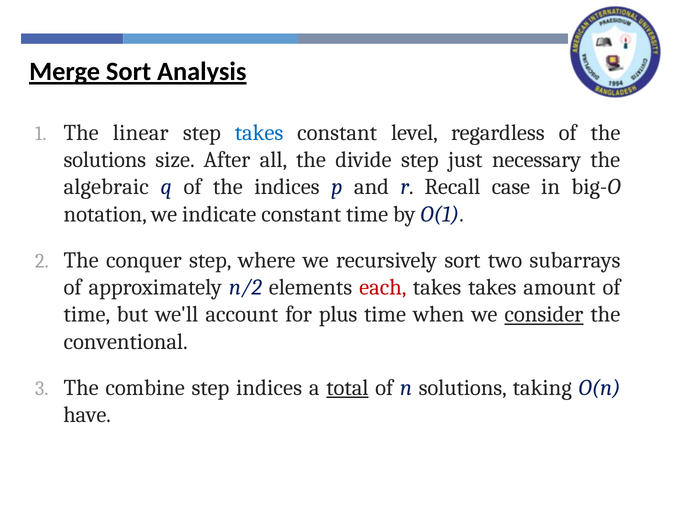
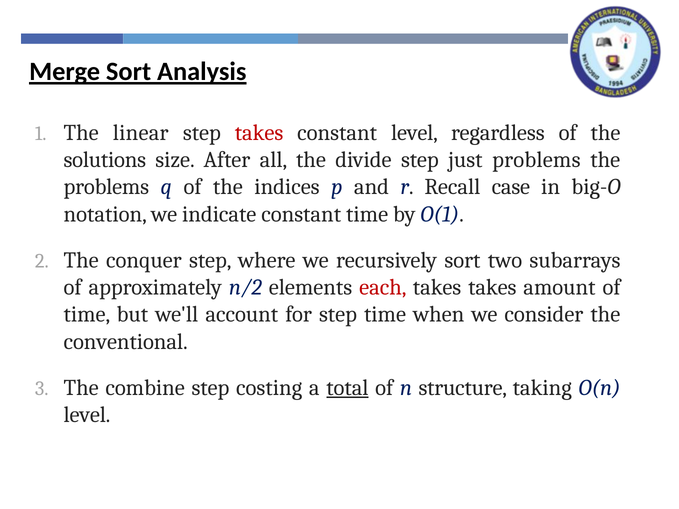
takes colour: blue -> red (259, 133)
just necessary: necessary -> problems (536, 160)
algebraic: algebraic -> problems (106, 187)
for plus: plus -> step (338, 315)
consider underline: present -> none (544, 315)
step indices: indices -> costing (269, 388)
n solutions: solutions -> structure (463, 388)
have: have -> level (87, 415)
